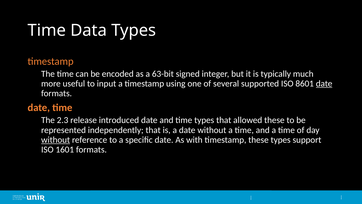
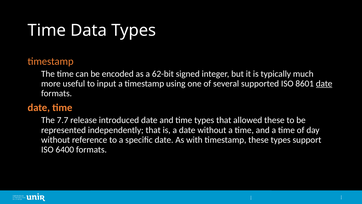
63-bit: 63-bit -> 62-bit (163, 74)
2.3: 2.3 -> 7.7 (63, 120)
without underline: present -> none (56, 140)
1601: 1601 -> 6400 (65, 149)
